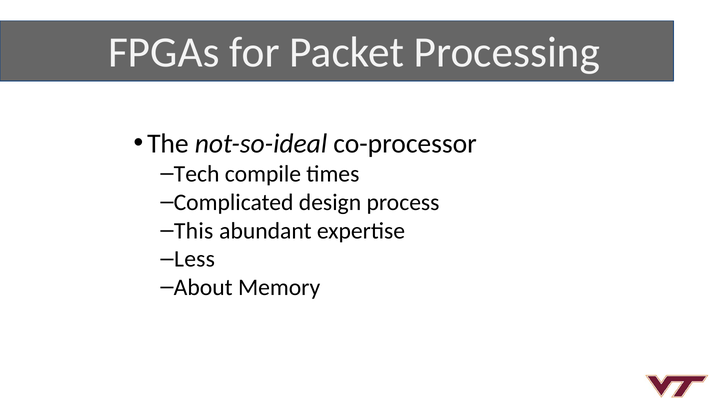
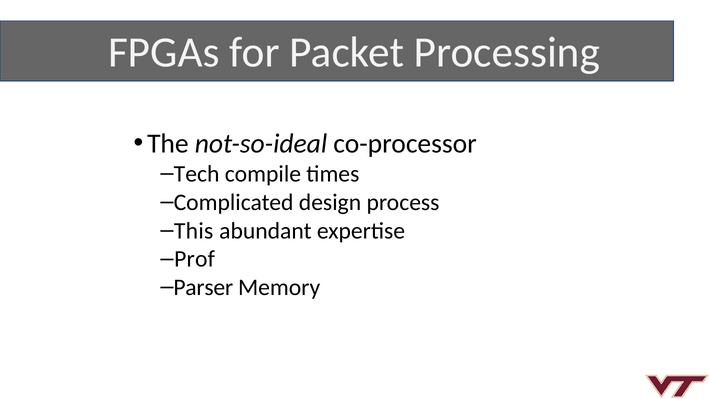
Less: Less -> Prof (195, 259)
About: About -> Parser (203, 287)
